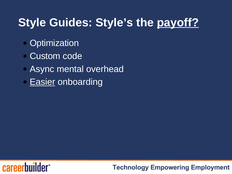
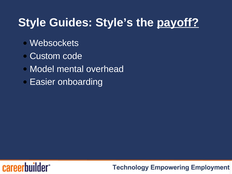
Optimization: Optimization -> Websockets (54, 43)
Async: Async -> Model (42, 69)
Easier underline: present -> none (42, 82)
